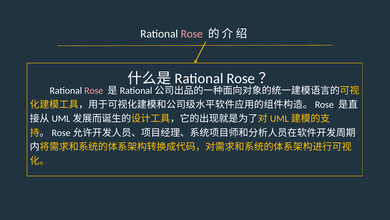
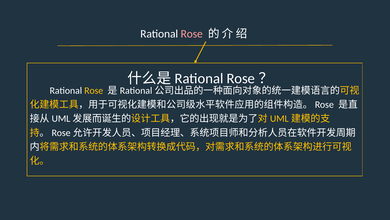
Rose colour: pink -> yellow (94, 90)
